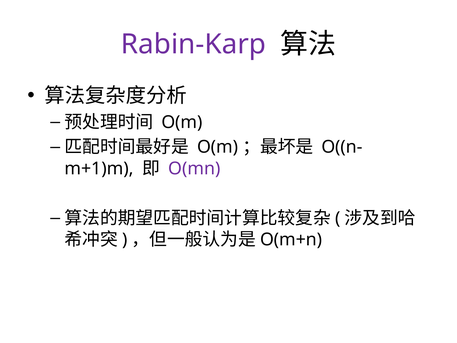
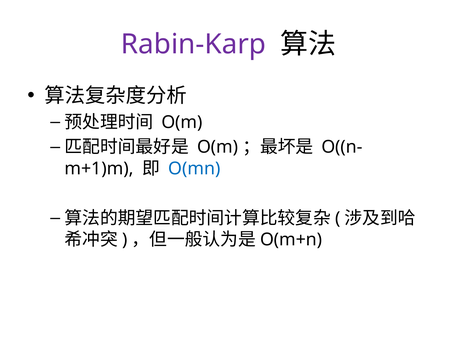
O(mn colour: purple -> blue (194, 168)
